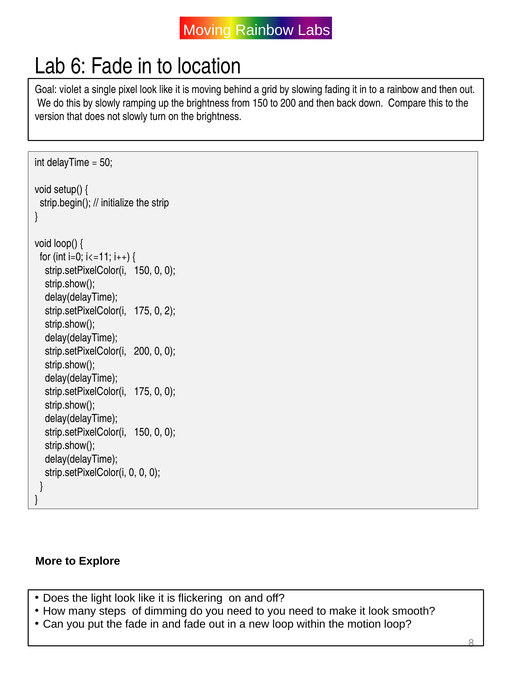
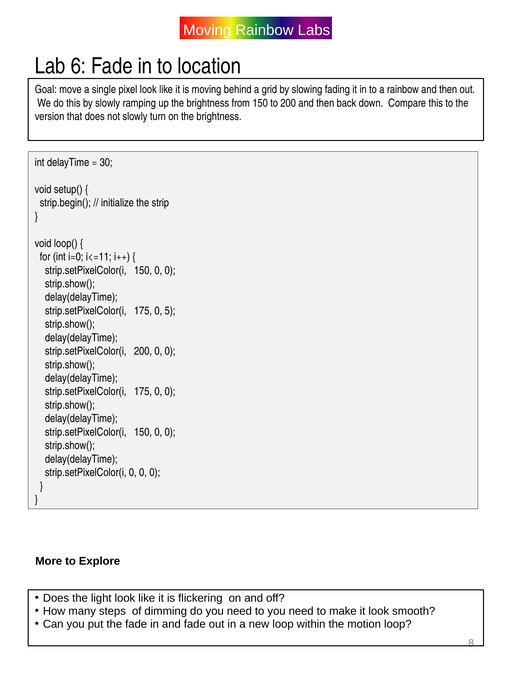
violet: violet -> move (71, 90)
50: 50 -> 30 (106, 163)
2: 2 -> 5 (170, 311)
